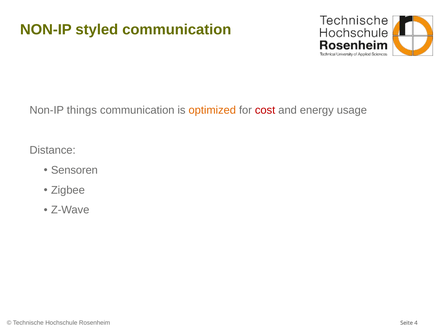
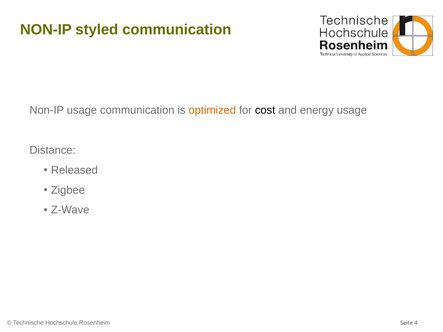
Non-IP things: things -> usage (82, 110)
cost colour: red -> black (265, 110)
Sensoren: Sensoren -> Released (74, 170)
